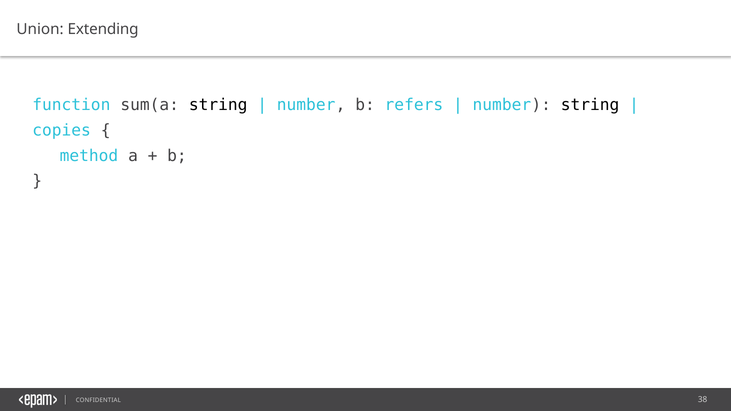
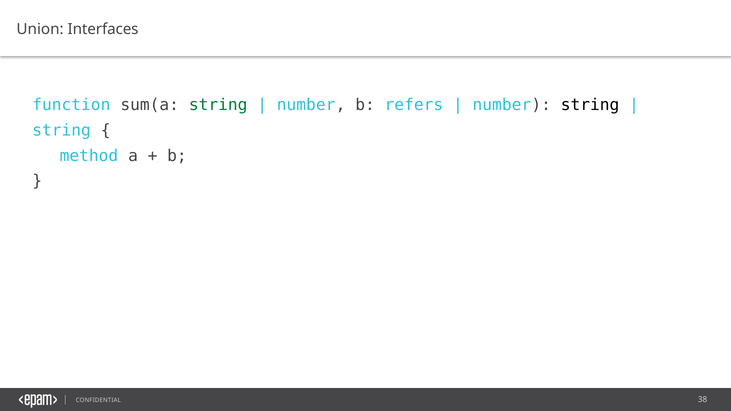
Extending: Extending -> Interfaces (103, 29)
string colour: black -> green (218, 105)
copies: copies -> string (62, 130)
